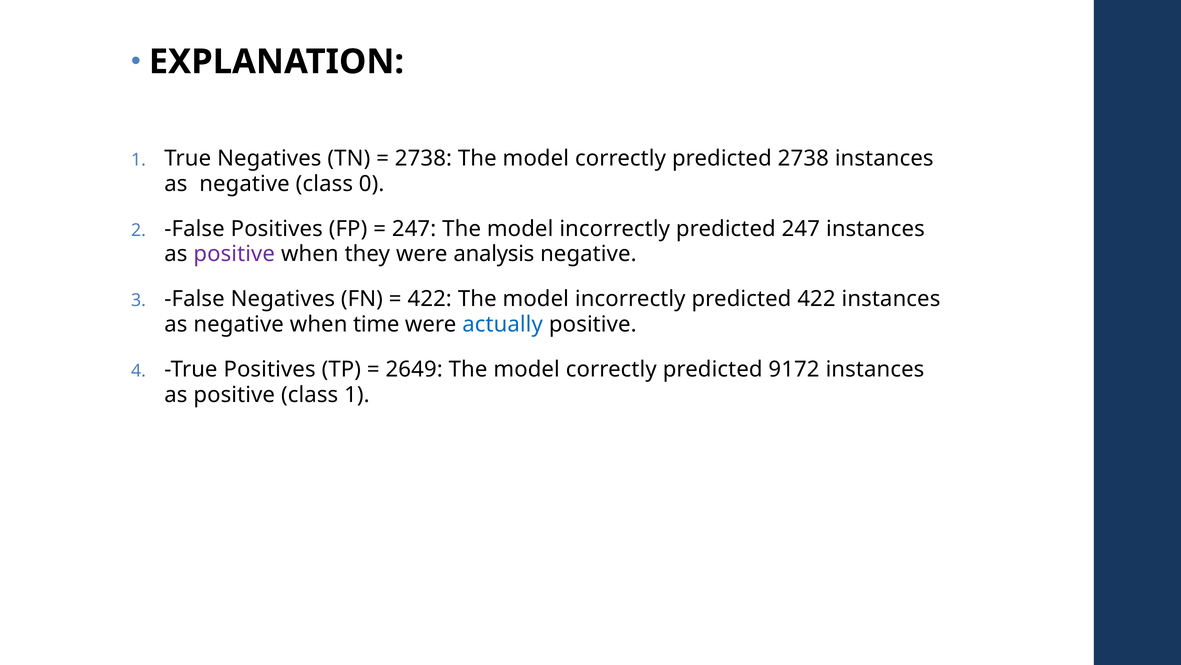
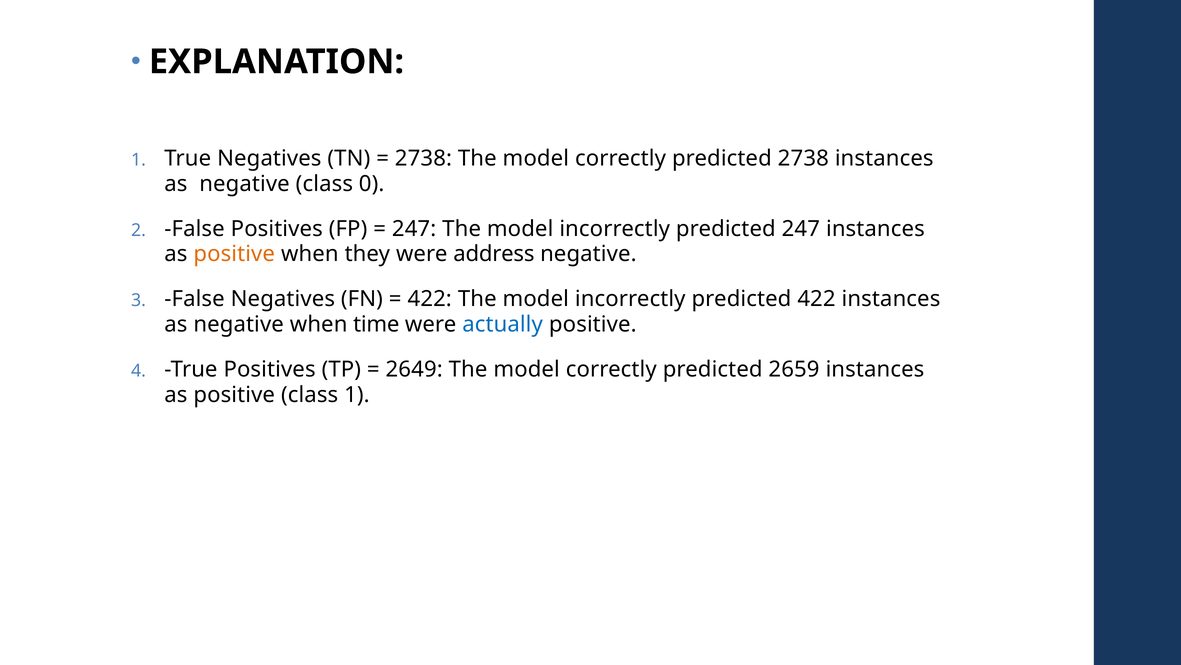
positive colour: purple -> orange (234, 254)
analysis: analysis -> address (494, 254)
9172: 9172 -> 2659 (794, 369)
